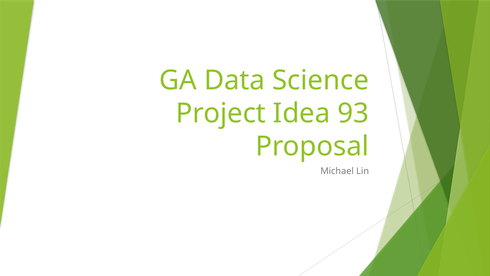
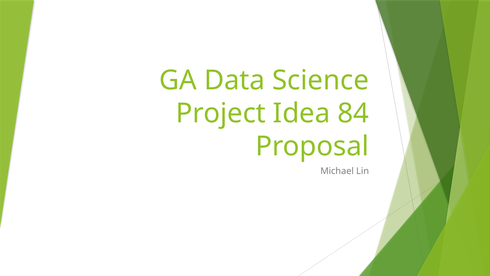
93: 93 -> 84 (353, 113)
